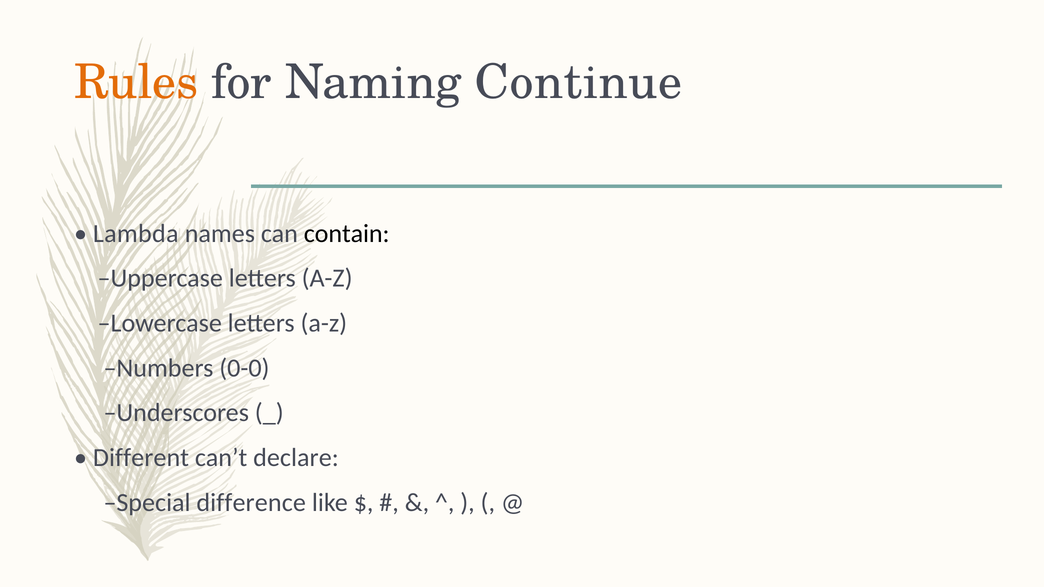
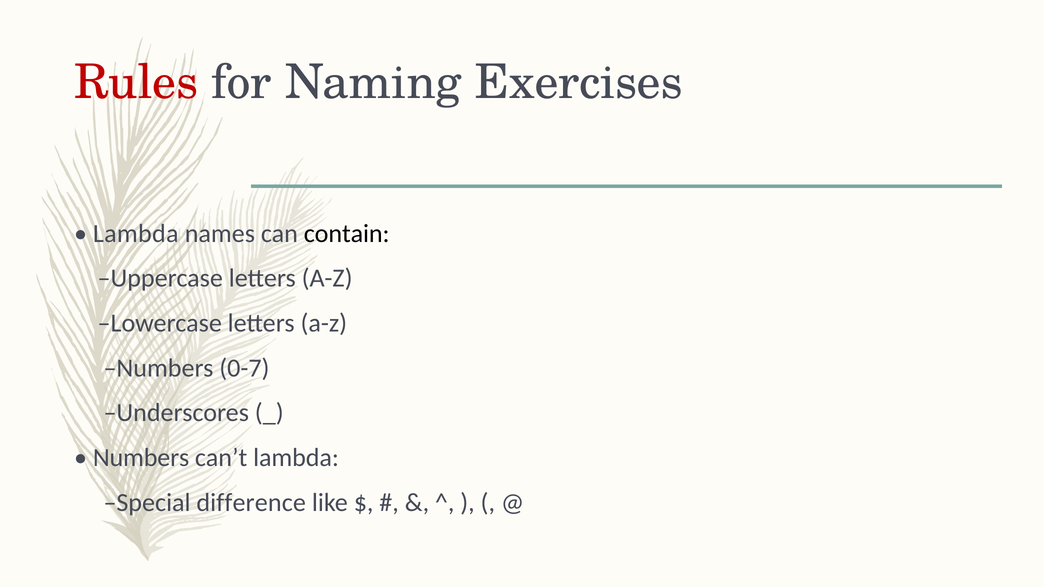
Rules colour: orange -> red (136, 82)
Continue: Continue -> Exercises (579, 82)
0-0: 0-0 -> 0-7 (244, 368)
Different: Different -> Numbers (141, 458)
can’t declare: declare -> lambda (296, 458)
